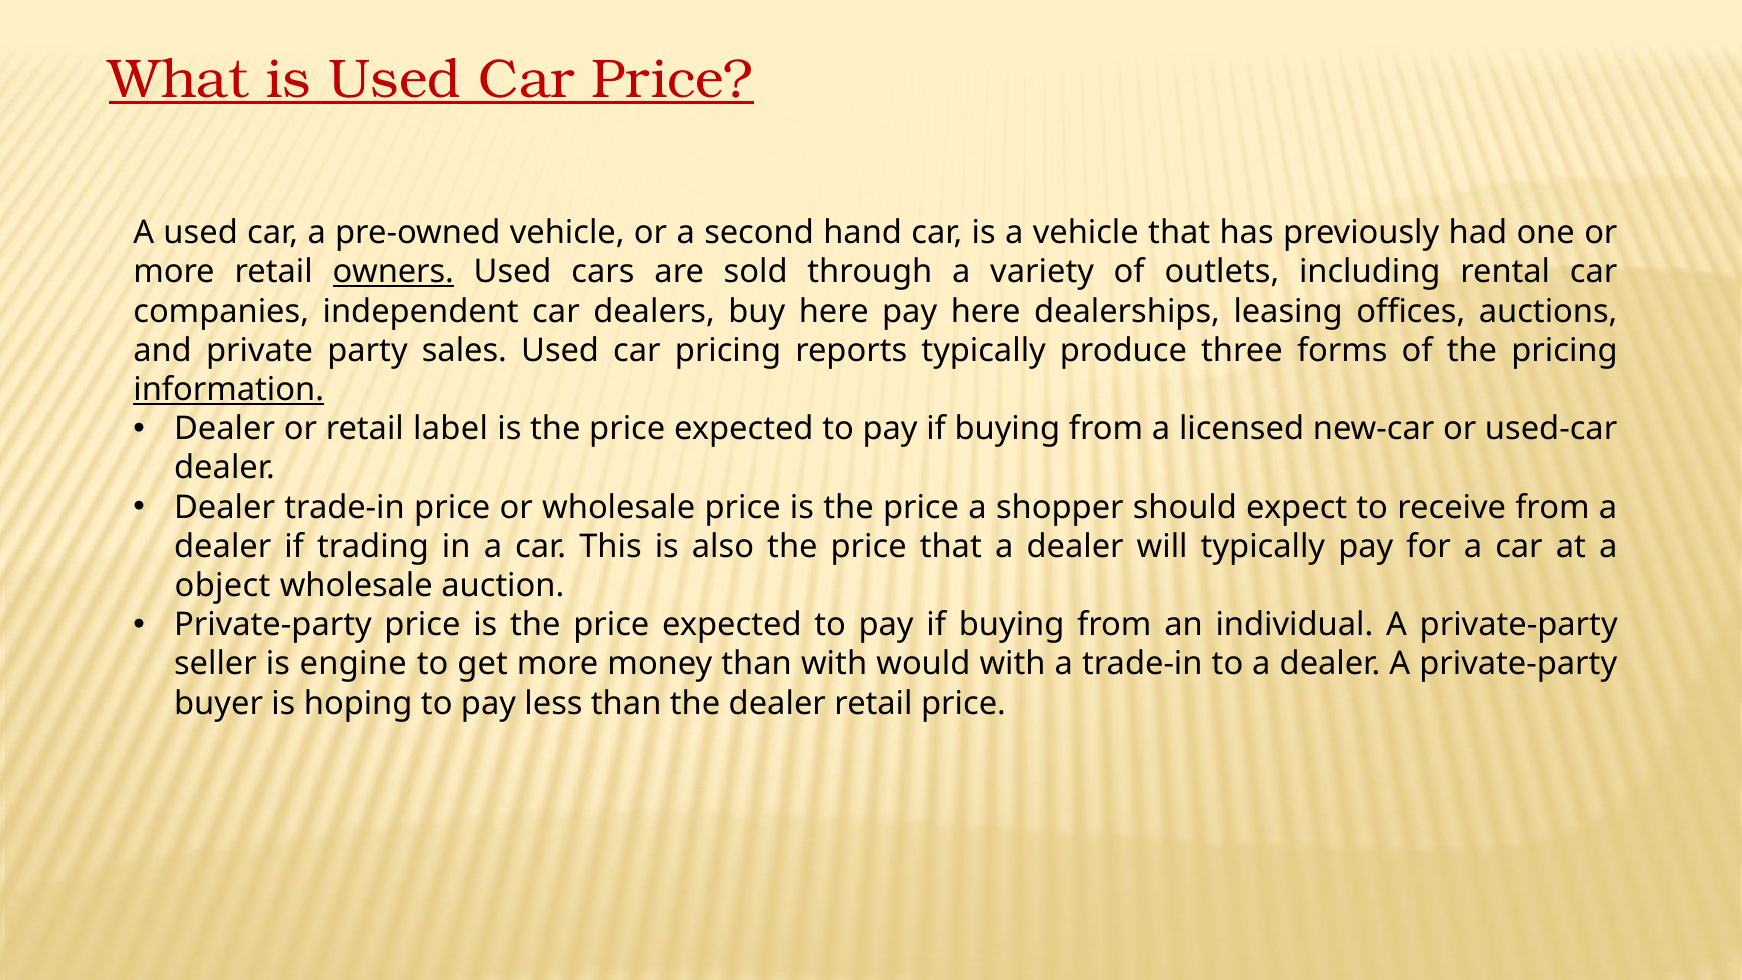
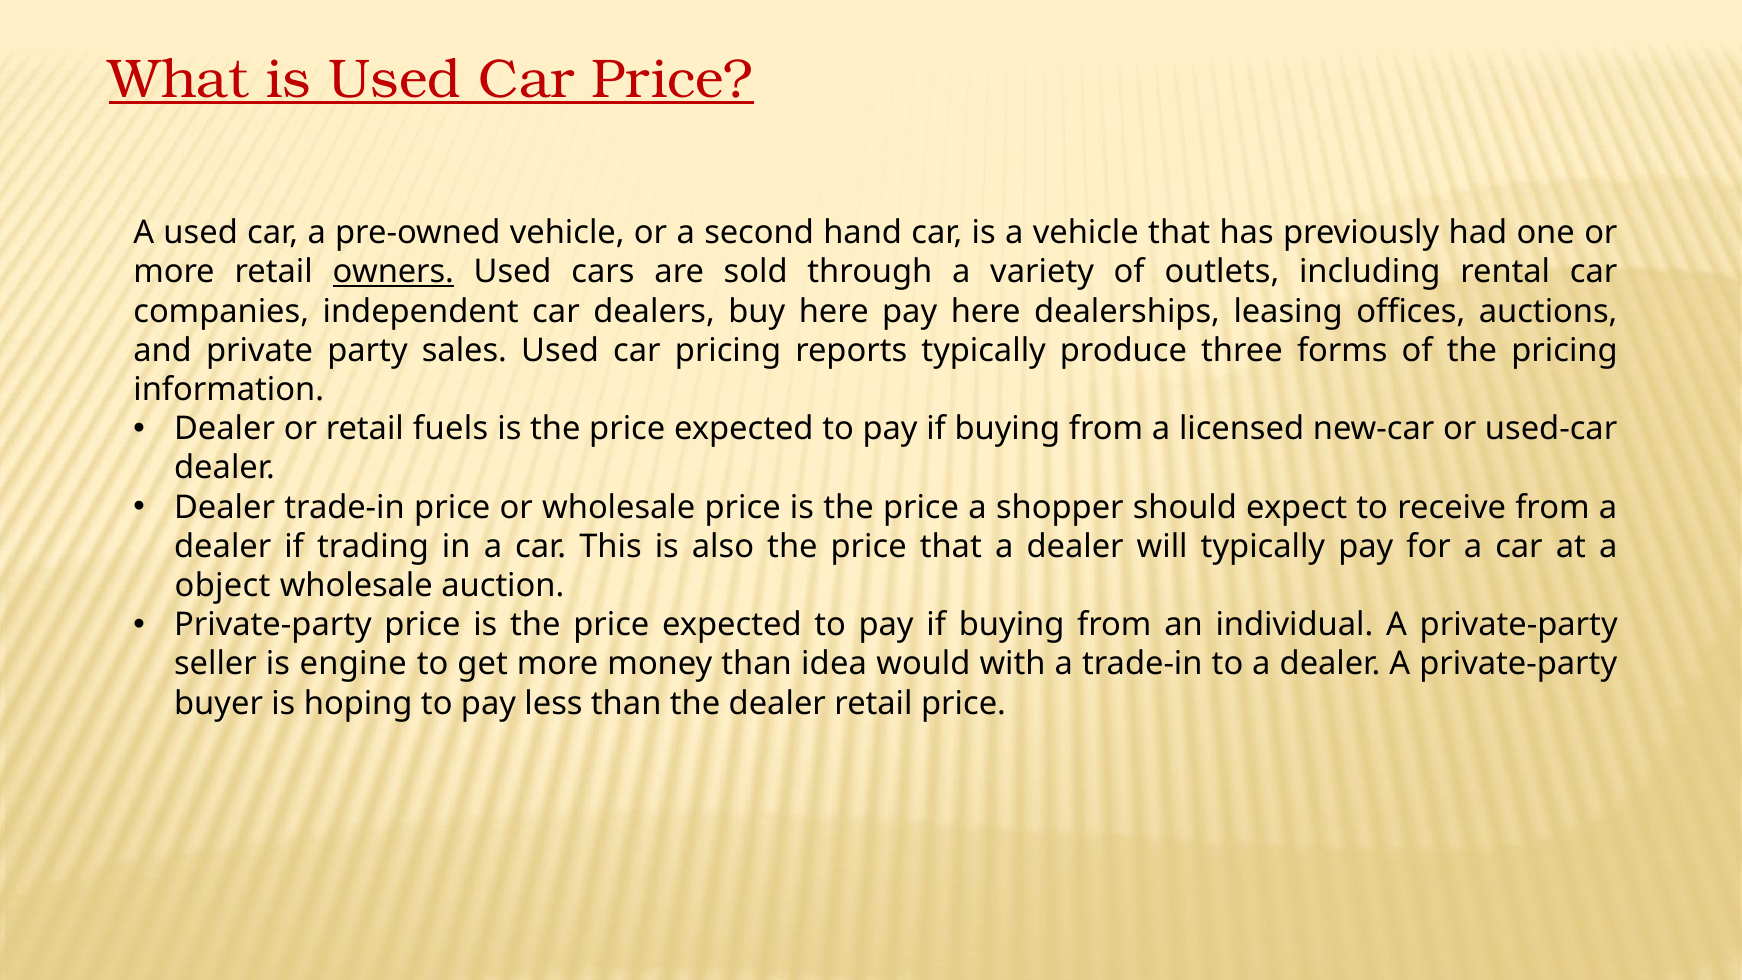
information underline: present -> none (229, 390)
label: label -> fuels (451, 429)
than with: with -> idea (834, 664)
